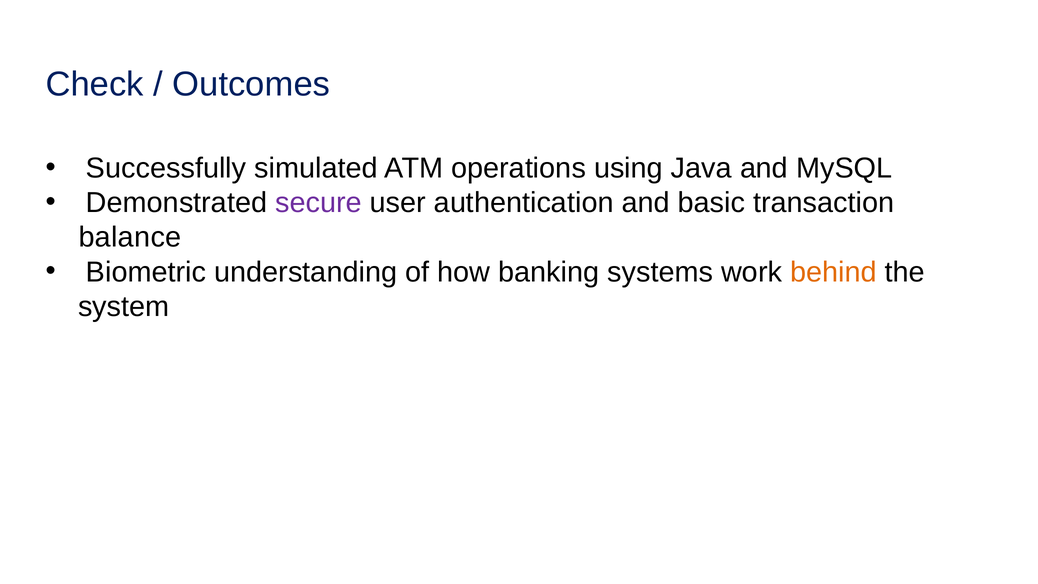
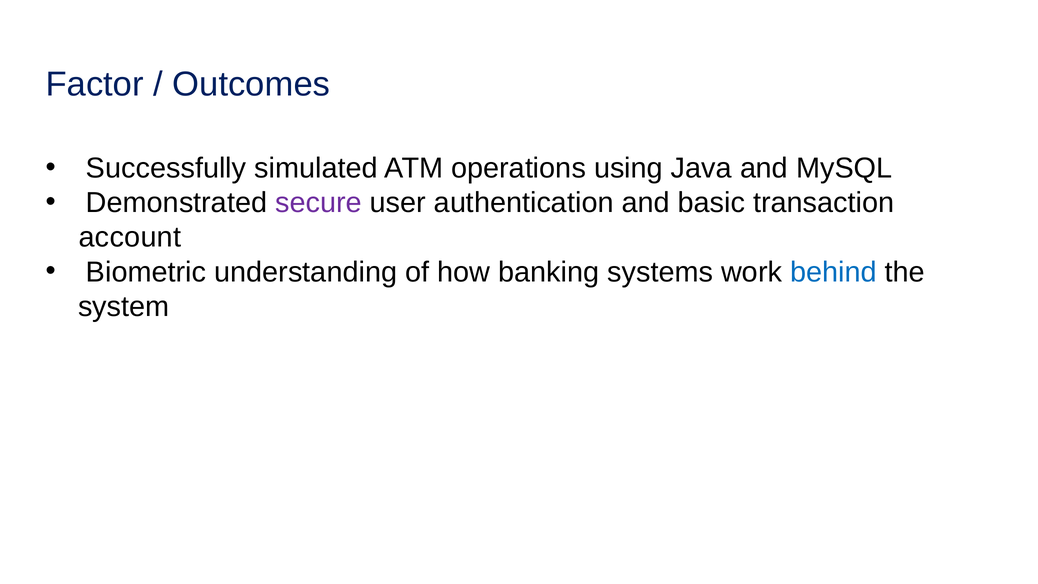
Check: Check -> Factor (95, 84)
balance: balance -> account (130, 237)
behind colour: orange -> blue (833, 272)
